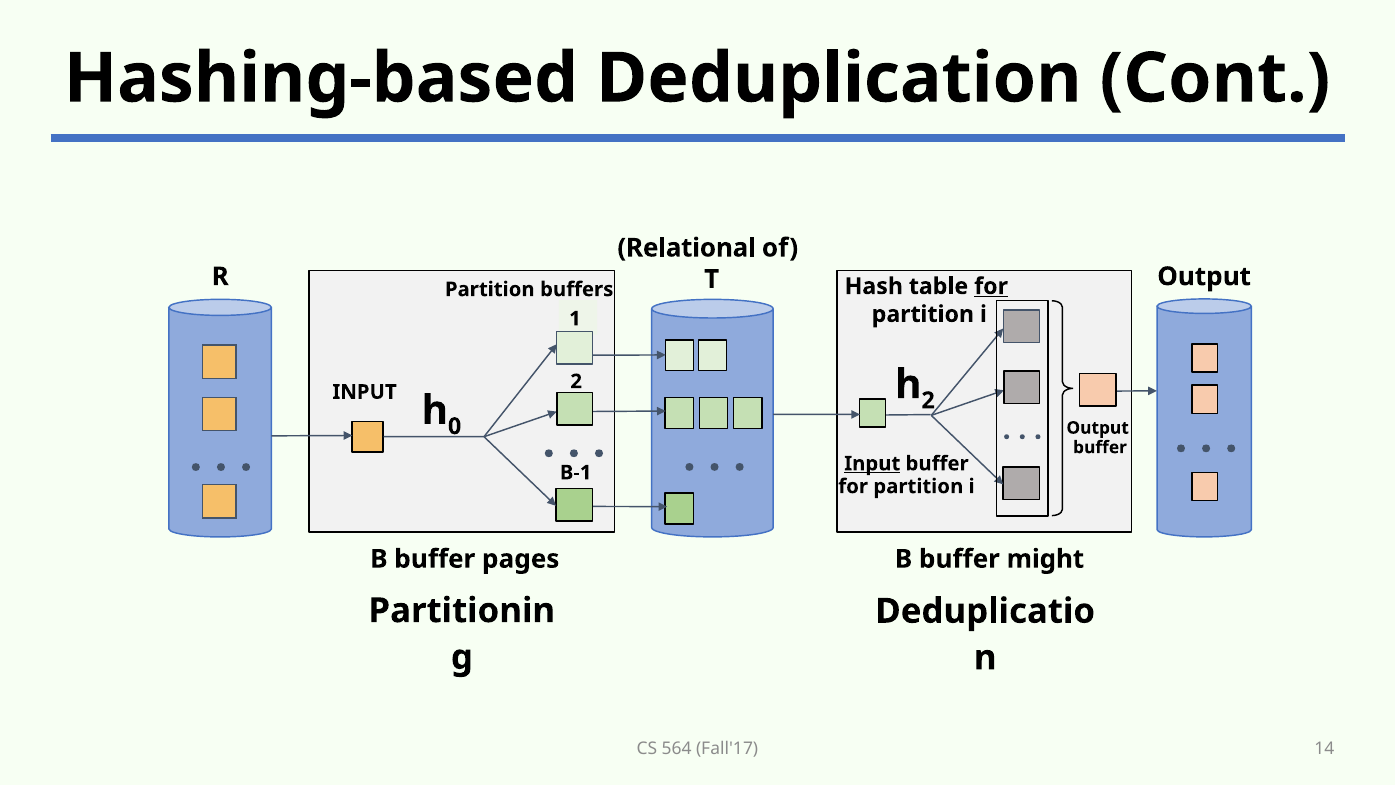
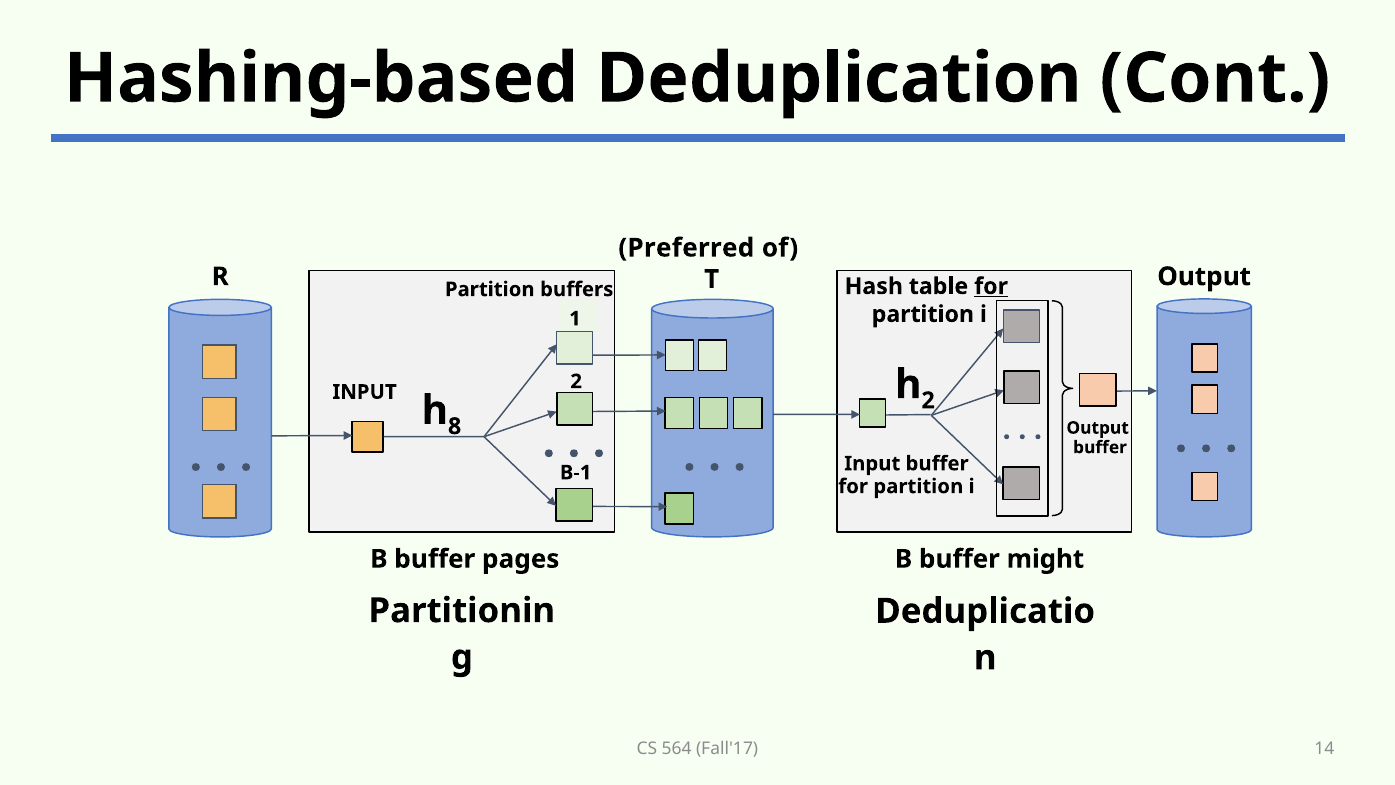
Relational: Relational -> Preferred (686, 248)
0: 0 -> 8 (455, 426)
Input underline: present -> none (872, 463)
